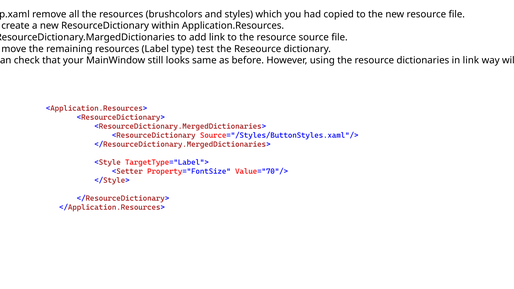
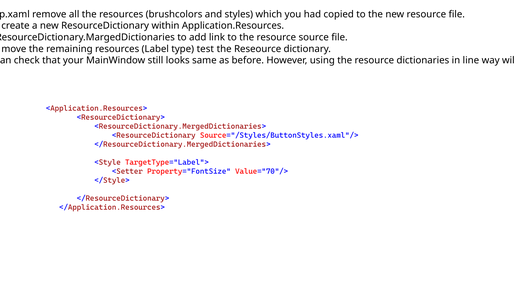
in link: link -> line (471, 60)
